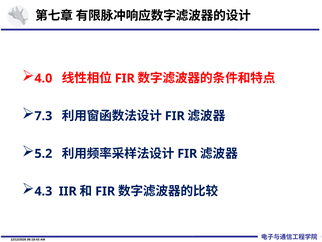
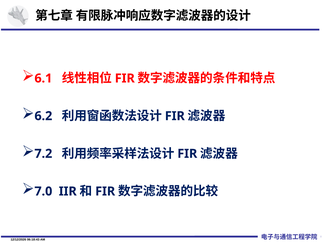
4.0: 4.0 -> 6.1 (43, 78)
7.3: 7.3 -> 6.2 (43, 116)
5.2: 5.2 -> 7.2 (43, 153)
4.3: 4.3 -> 7.0 (43, 191)
